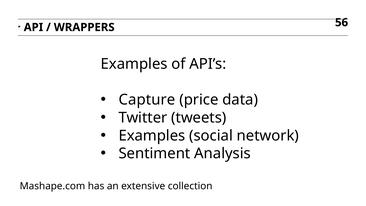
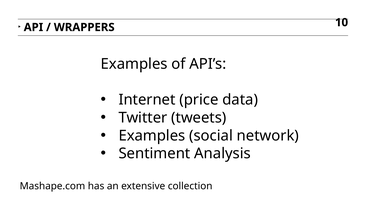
56: 56 -> 10 (342, 22)
Capture: Capture -> Internet (147, 100)
